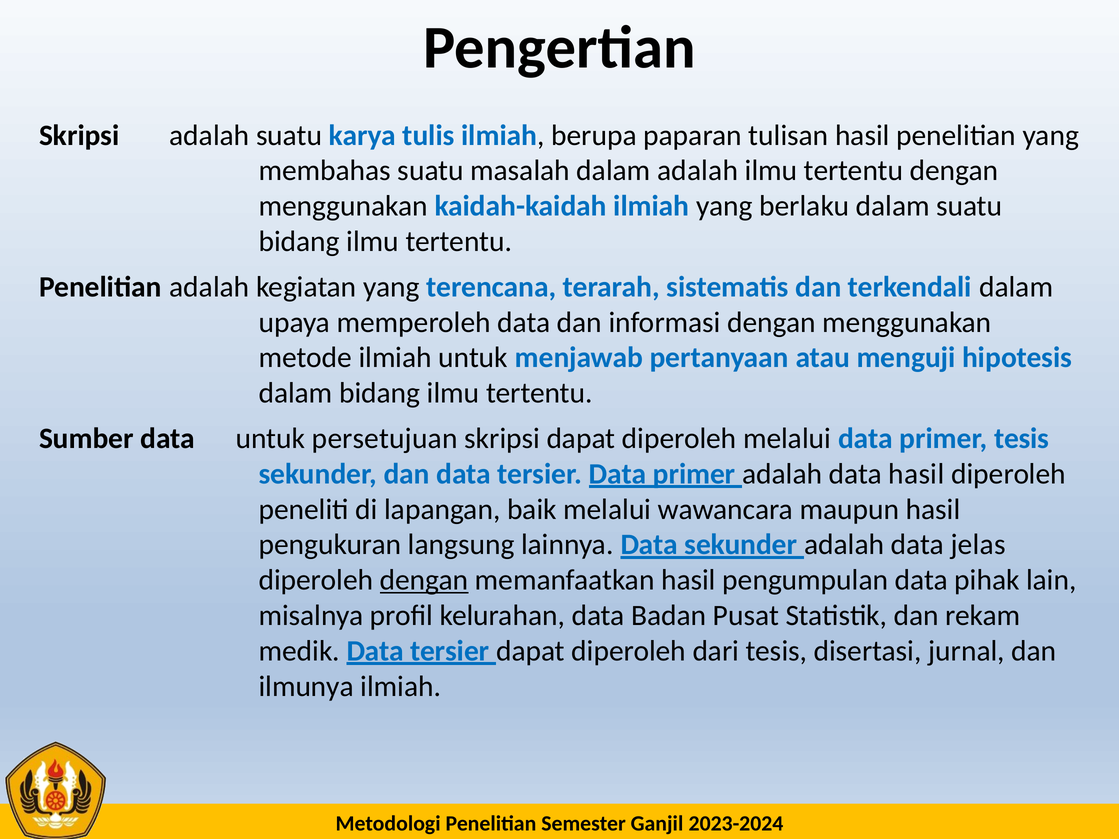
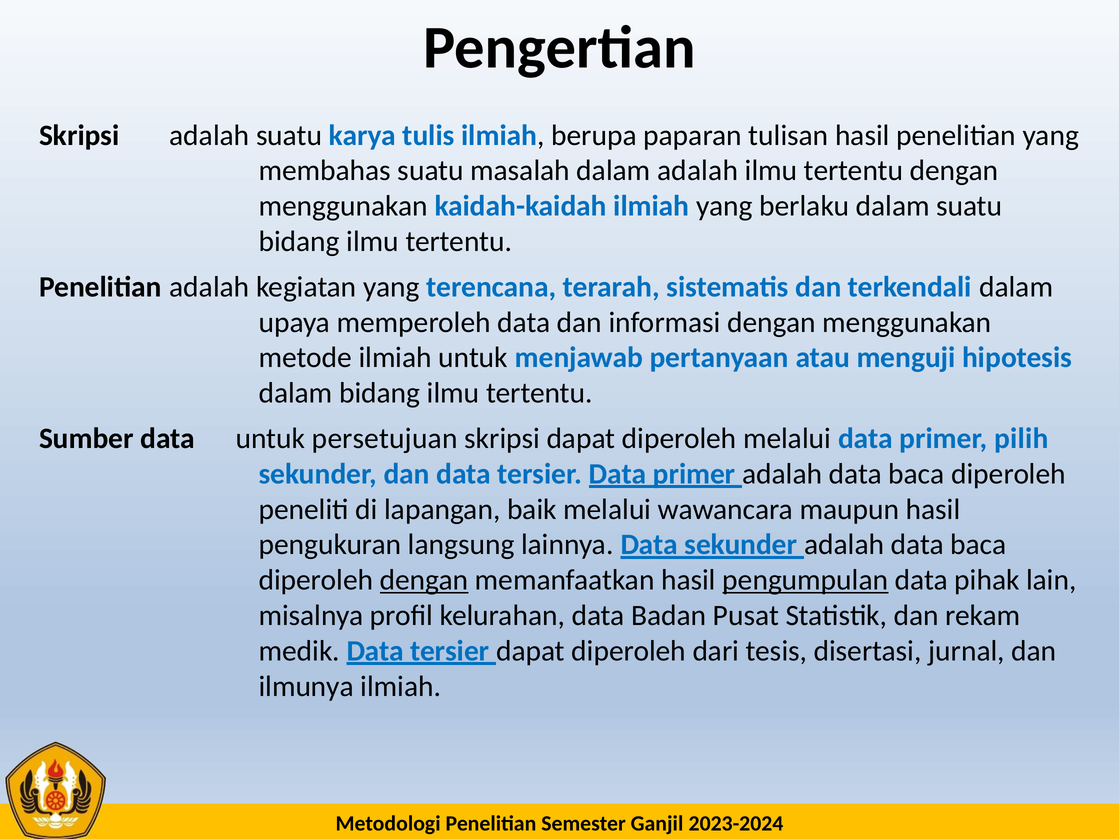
primer tesis: tesis -> pilih (1021, 439)
primer adalah data hasil: hasil -> baca (916, 474)
sekunder adalah data jelas: jelas -> baca (978, 545)
pengumpulan underline: none -> present (805, 580)
